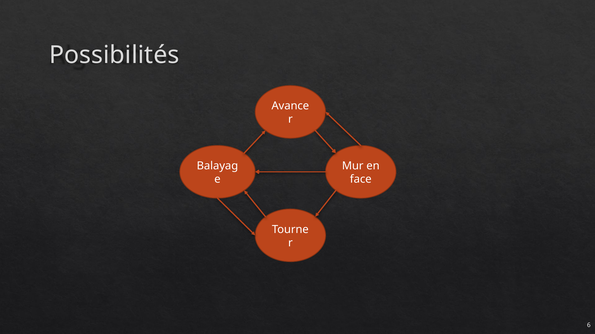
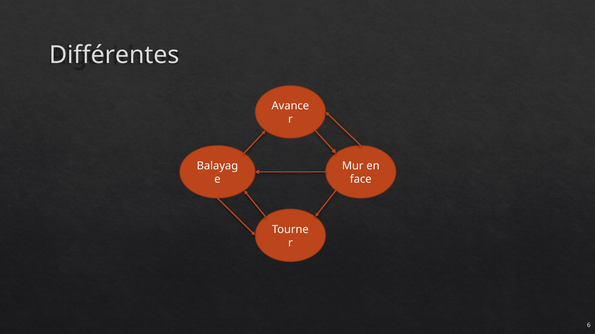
Possibilités: Possibilités -> Différentes (114, 55)
